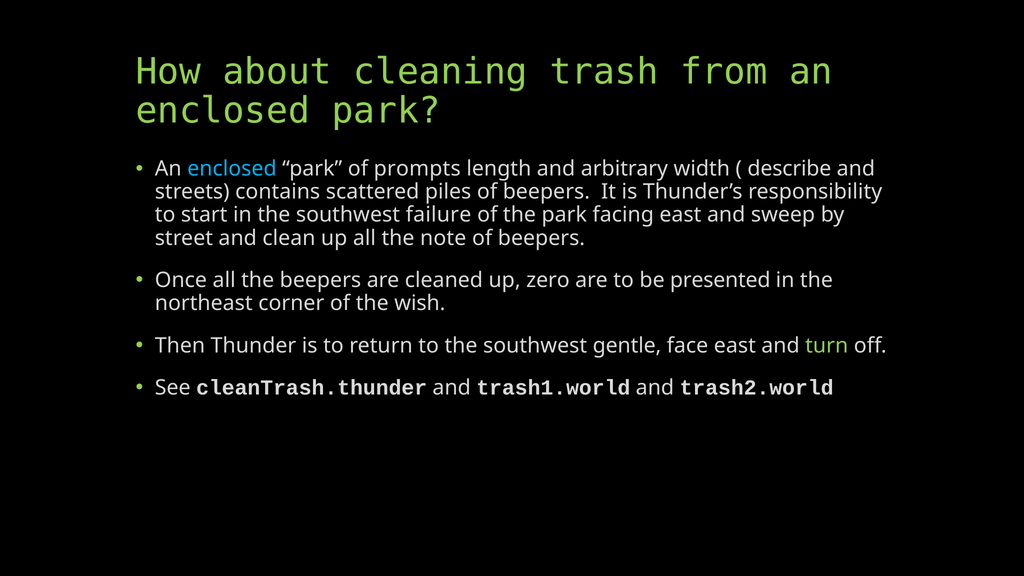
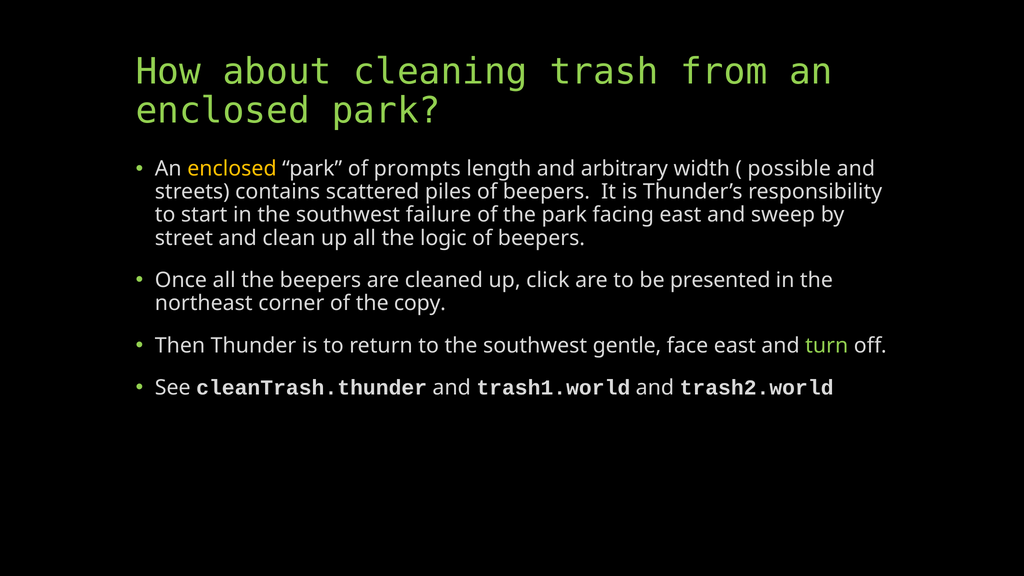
enclosed colour: light blue -> yellow (232, 169)
describe: describe -> possible (789, 169)
note: note -> logic (443, 238)
zero: zero -> click (548, 280)
wish: wish -> copy (420, 303)
